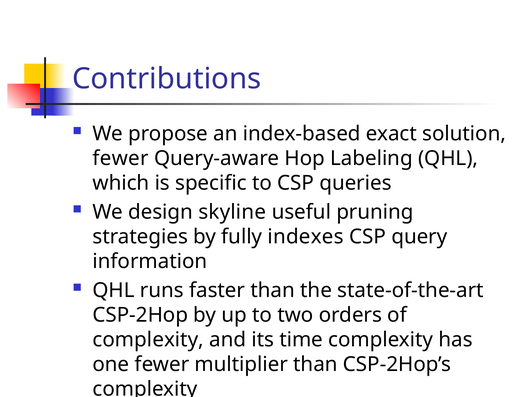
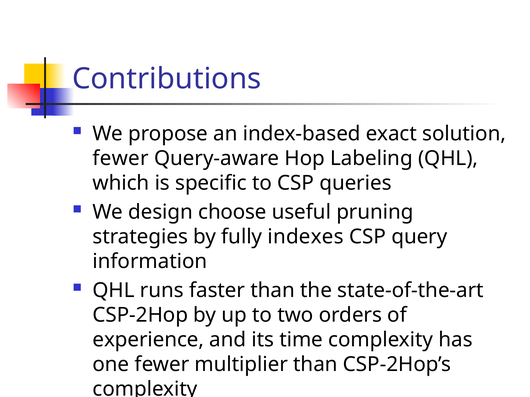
skyline: skyline -> choose (232, 212)
complexity: complexity -> experience (148, 340)
